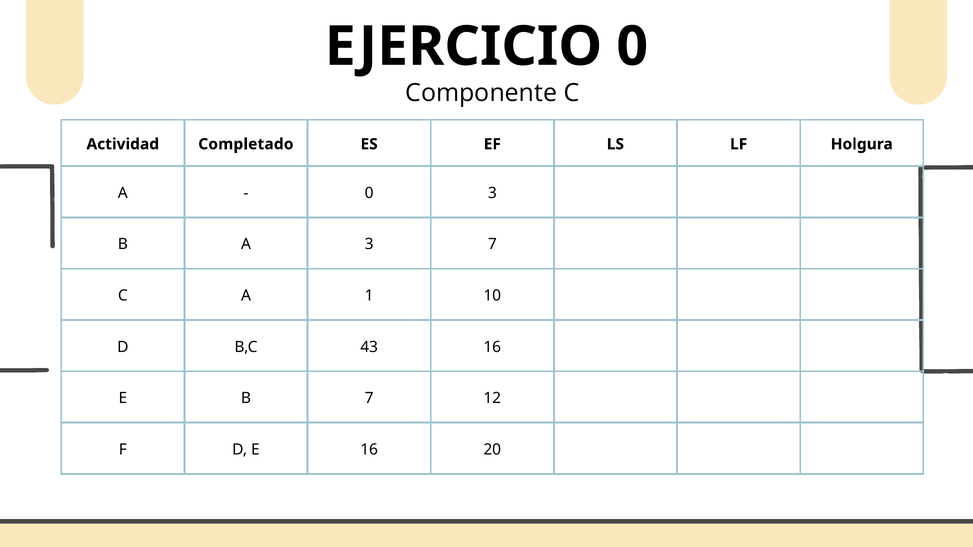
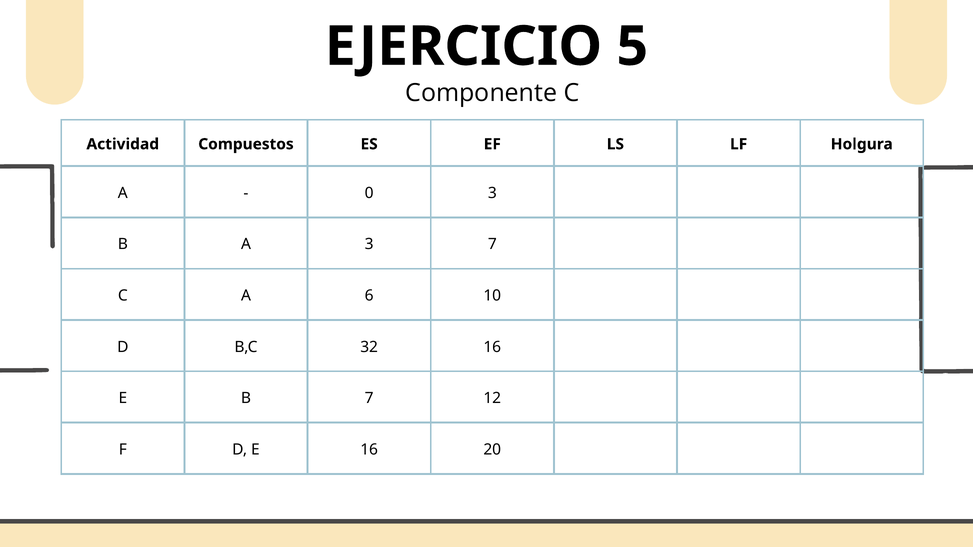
0: 0 -> 5 (632, 47)
Completado: Completado -> Compuestos (246, 144)
1: 1 -> 6 (369, 296)
43: 43 -> 32 (369, 347)
